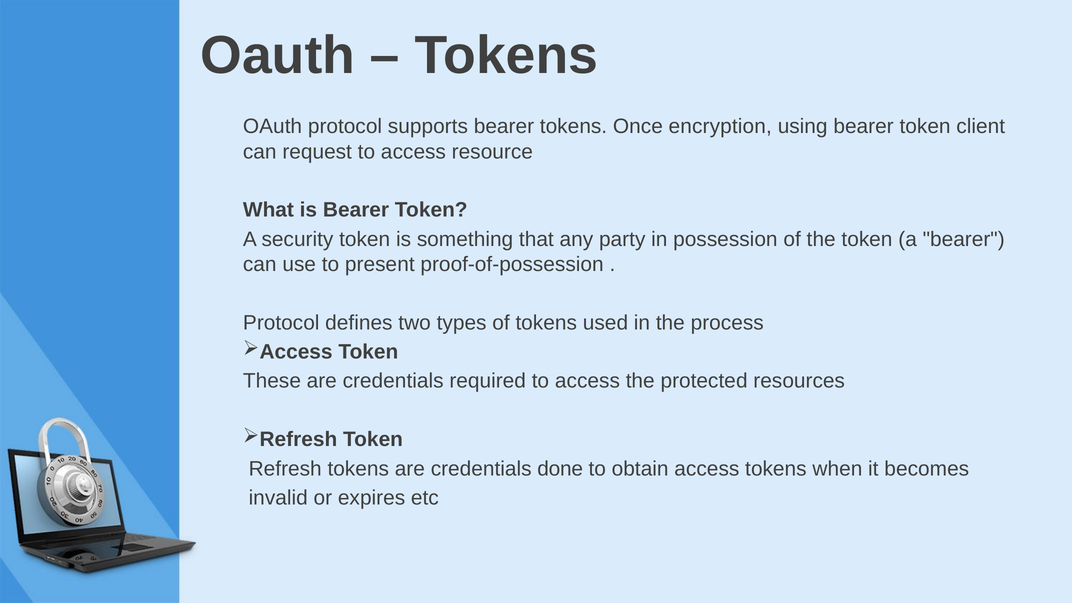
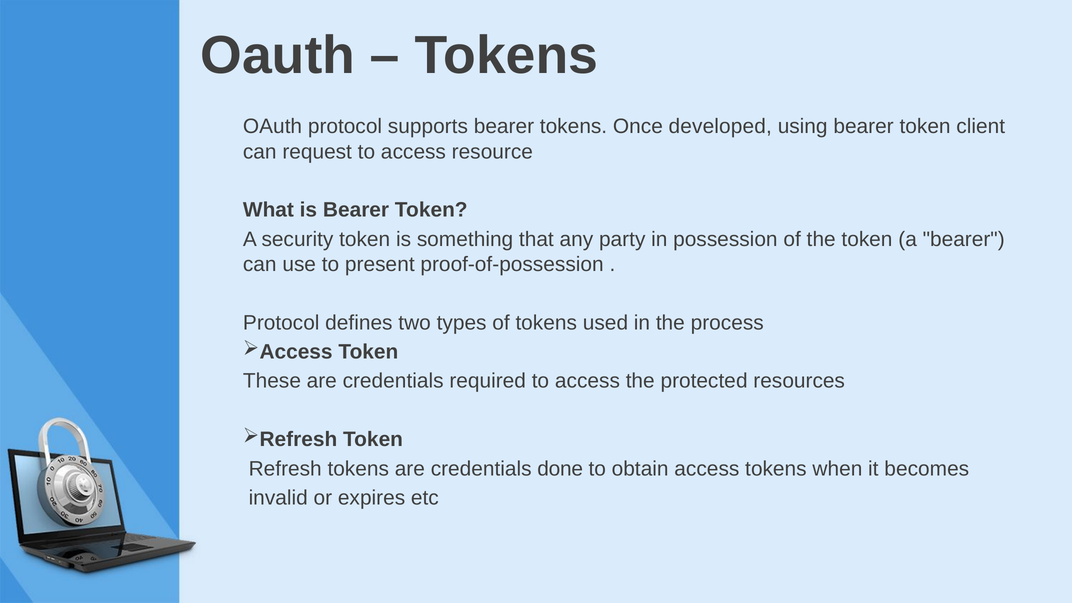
encryption: encryption -> developed (720, 127)
